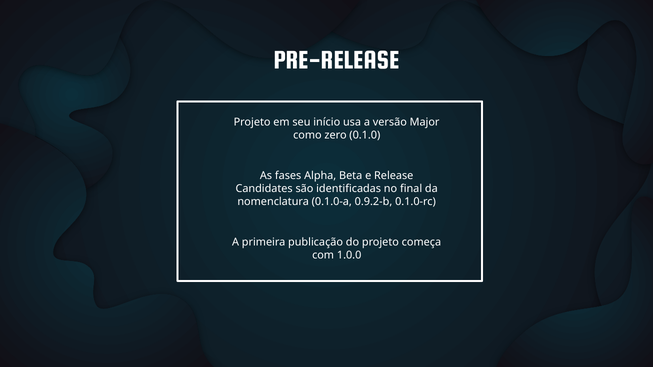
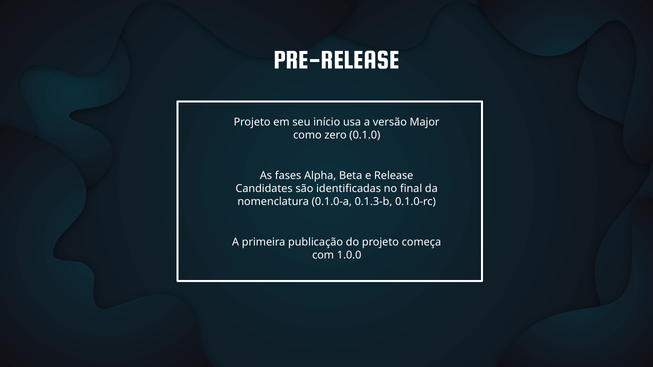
0.9.2-b: 0.9.2-b -> 0.1.3-b (374, 202)
